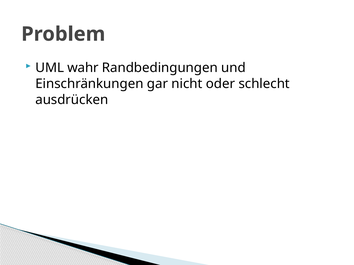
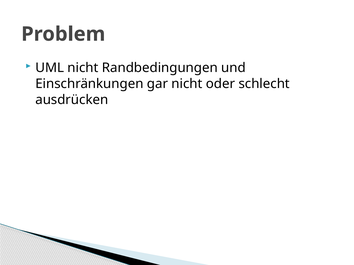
UML wahr: wahr -> nicht (83, 68)
